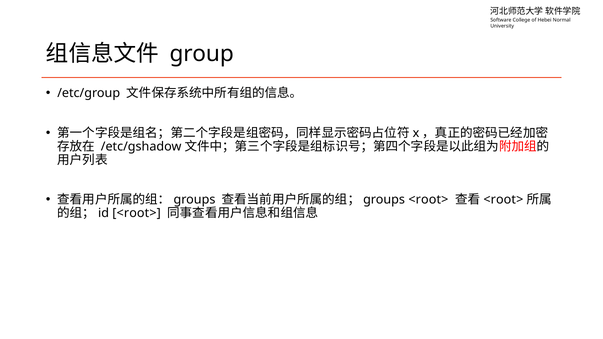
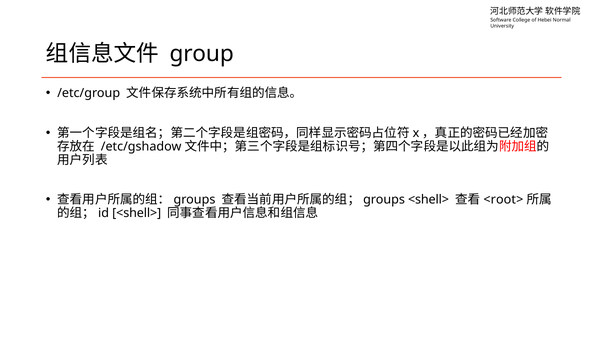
<root>: <root> -> <shell> (429, 200)
<root>: <root> -> <shell> (137, 213)
